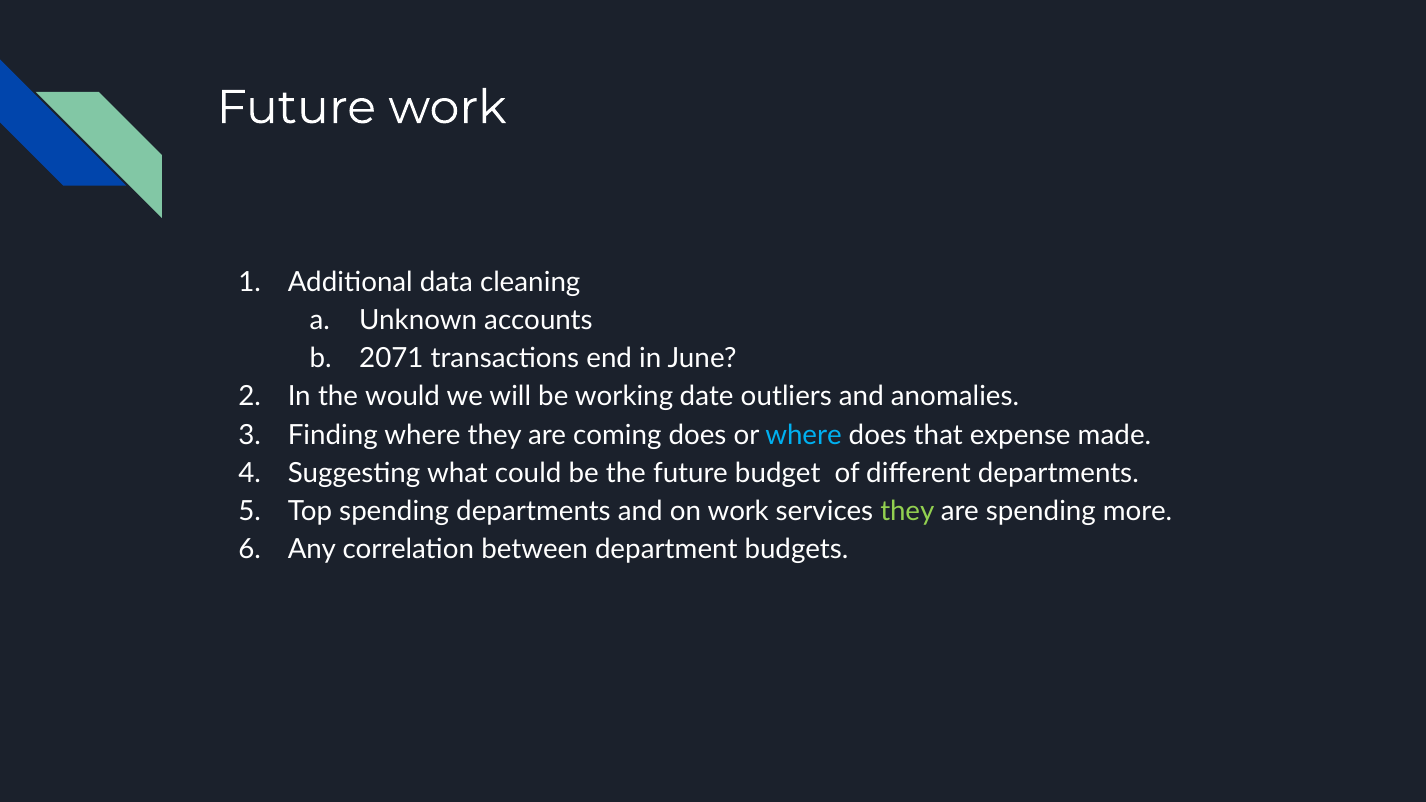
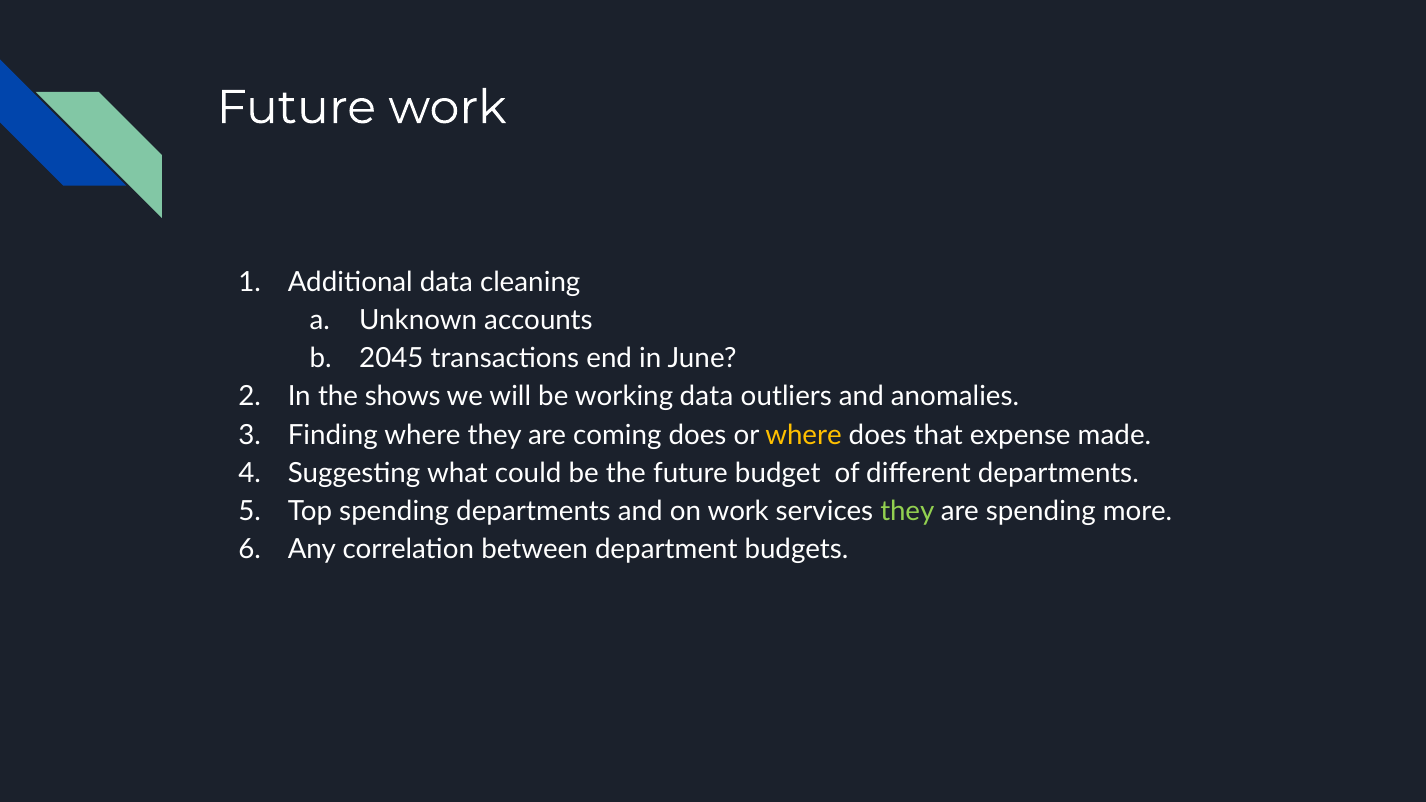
2071: 2071 -> 2045 (391, 359)
would: would -> shows (403, 397)
working date: date -> data (707, 397)
where colour: light blue -> yellow (804, 435)
